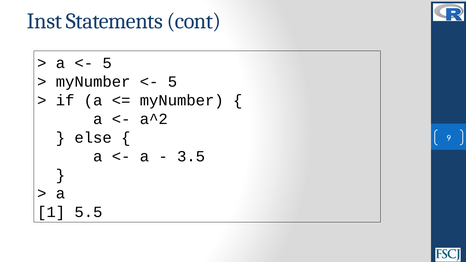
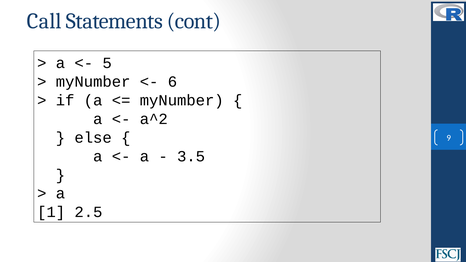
Inst: Inst -> Call (44, 21)
5: 5 -> 6 (172, 82)
5.5: 5.5 -> 2.5 (88, 212)
